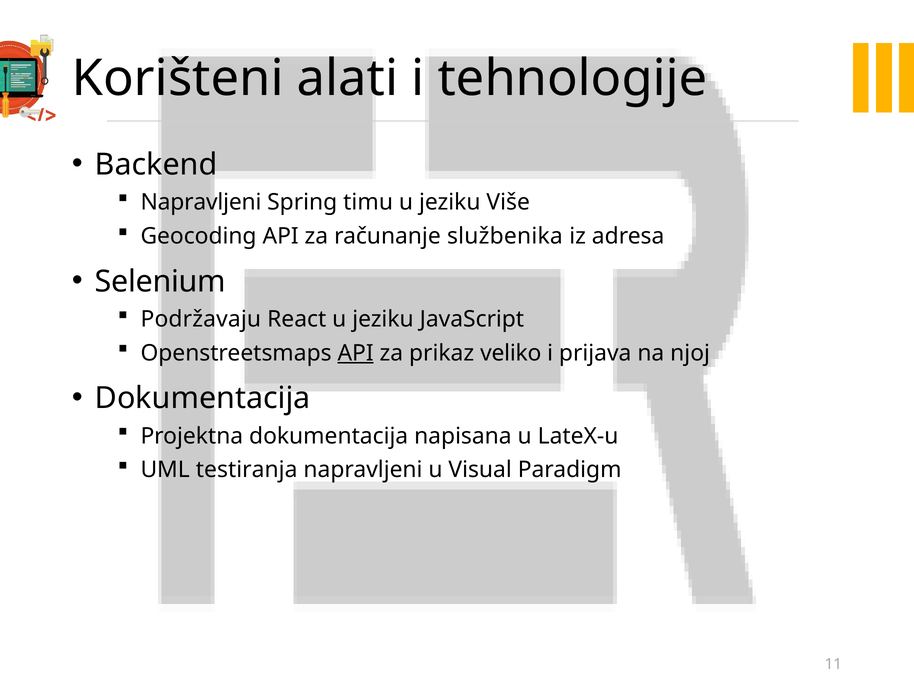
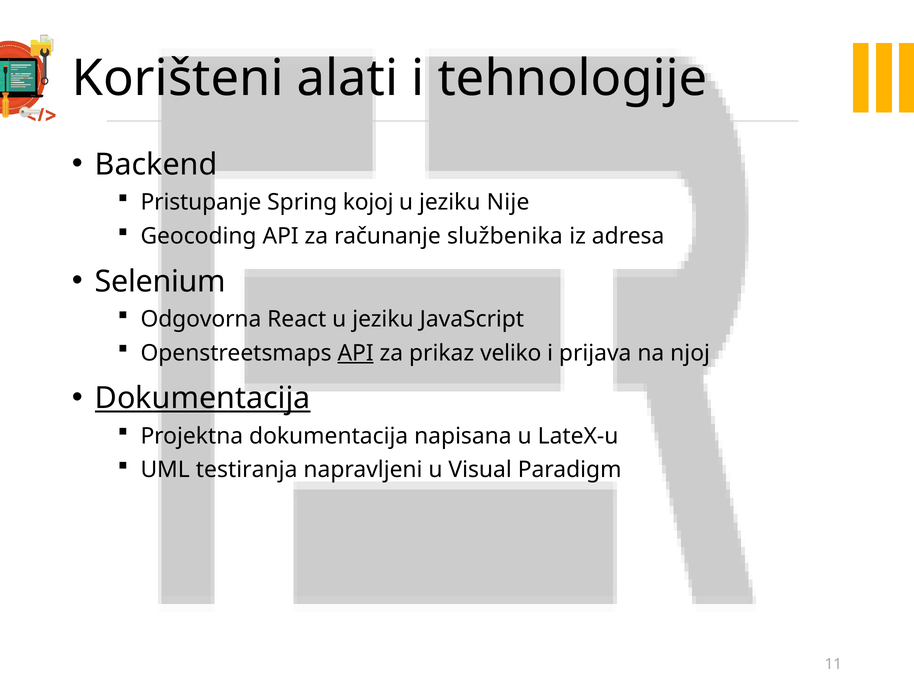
Napravljeni: Napravljeni -> Pristupanje (201, 202)
timu: timu -> kojoj (368, 202)
Više: Više -> Nije (508, 202)
Podržavaju: Podržavaju -> Odgovorna (201, 319)
Dokumentacija underline: none -> present (203, 398)
